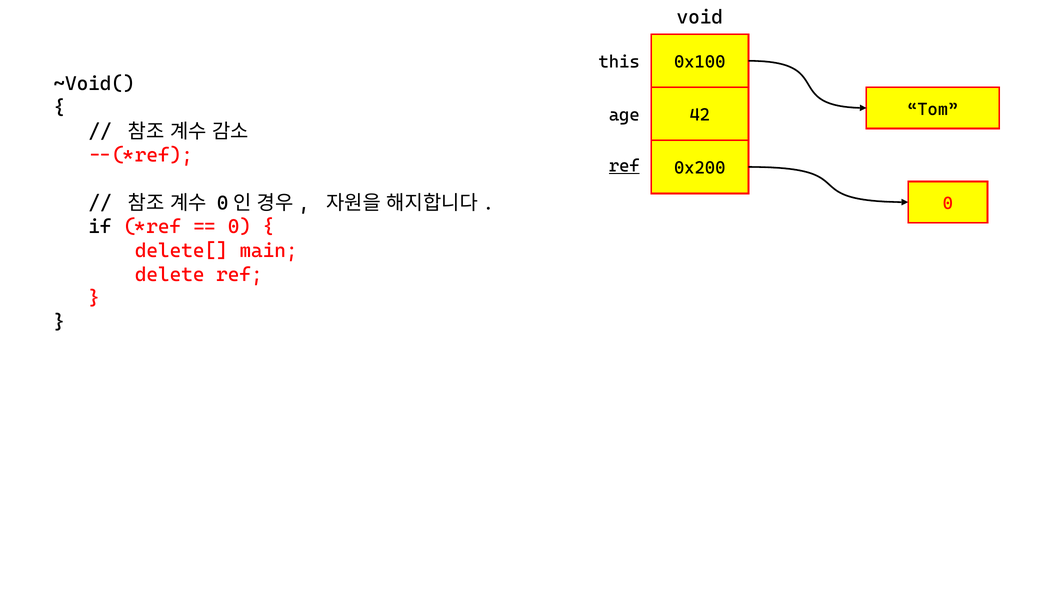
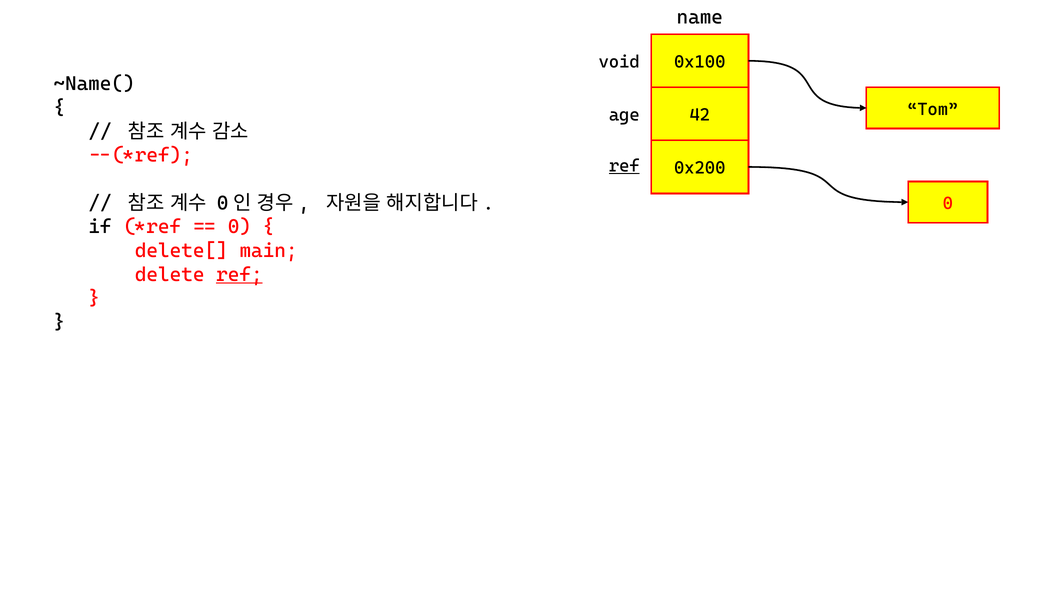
void: void -> name (700, 17)
this: this -> void (619, 62)
~Void(: ~Void( -> ~Name( (94, 84)
ref underline: none -> present (239, 274)
